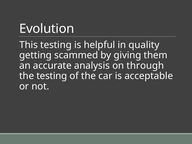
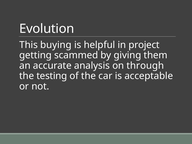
This testing: testing -> buying (56, 45)
quality: quality -> project (144, 45)
